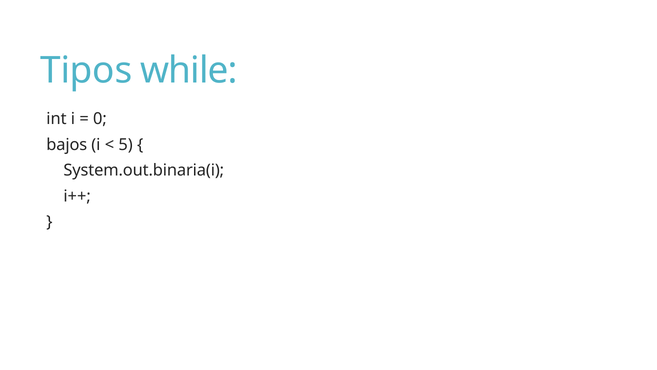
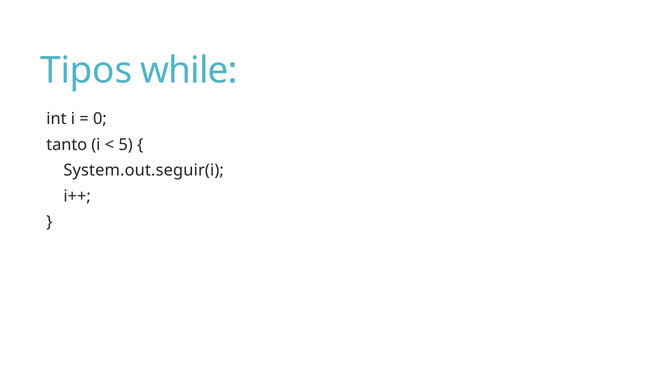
bajos: bajos -> tanto (67, 145)
System.out.binaria(i: System.out.binaria(i -> System.out.seguir(i (144, 170)
